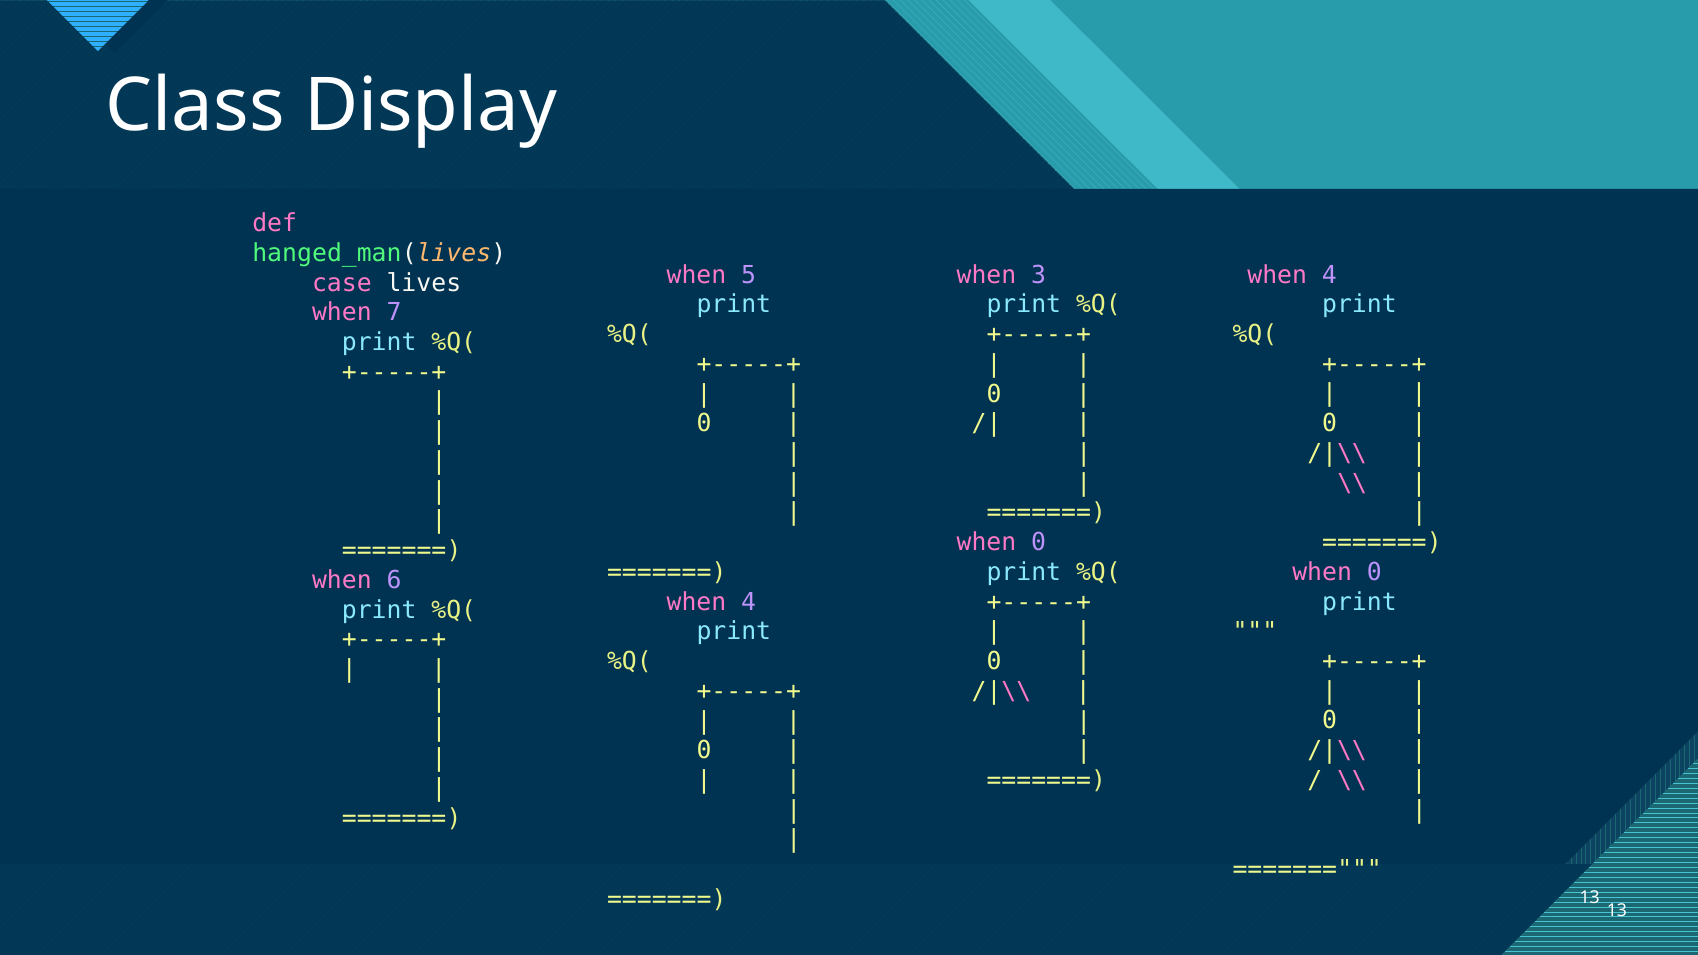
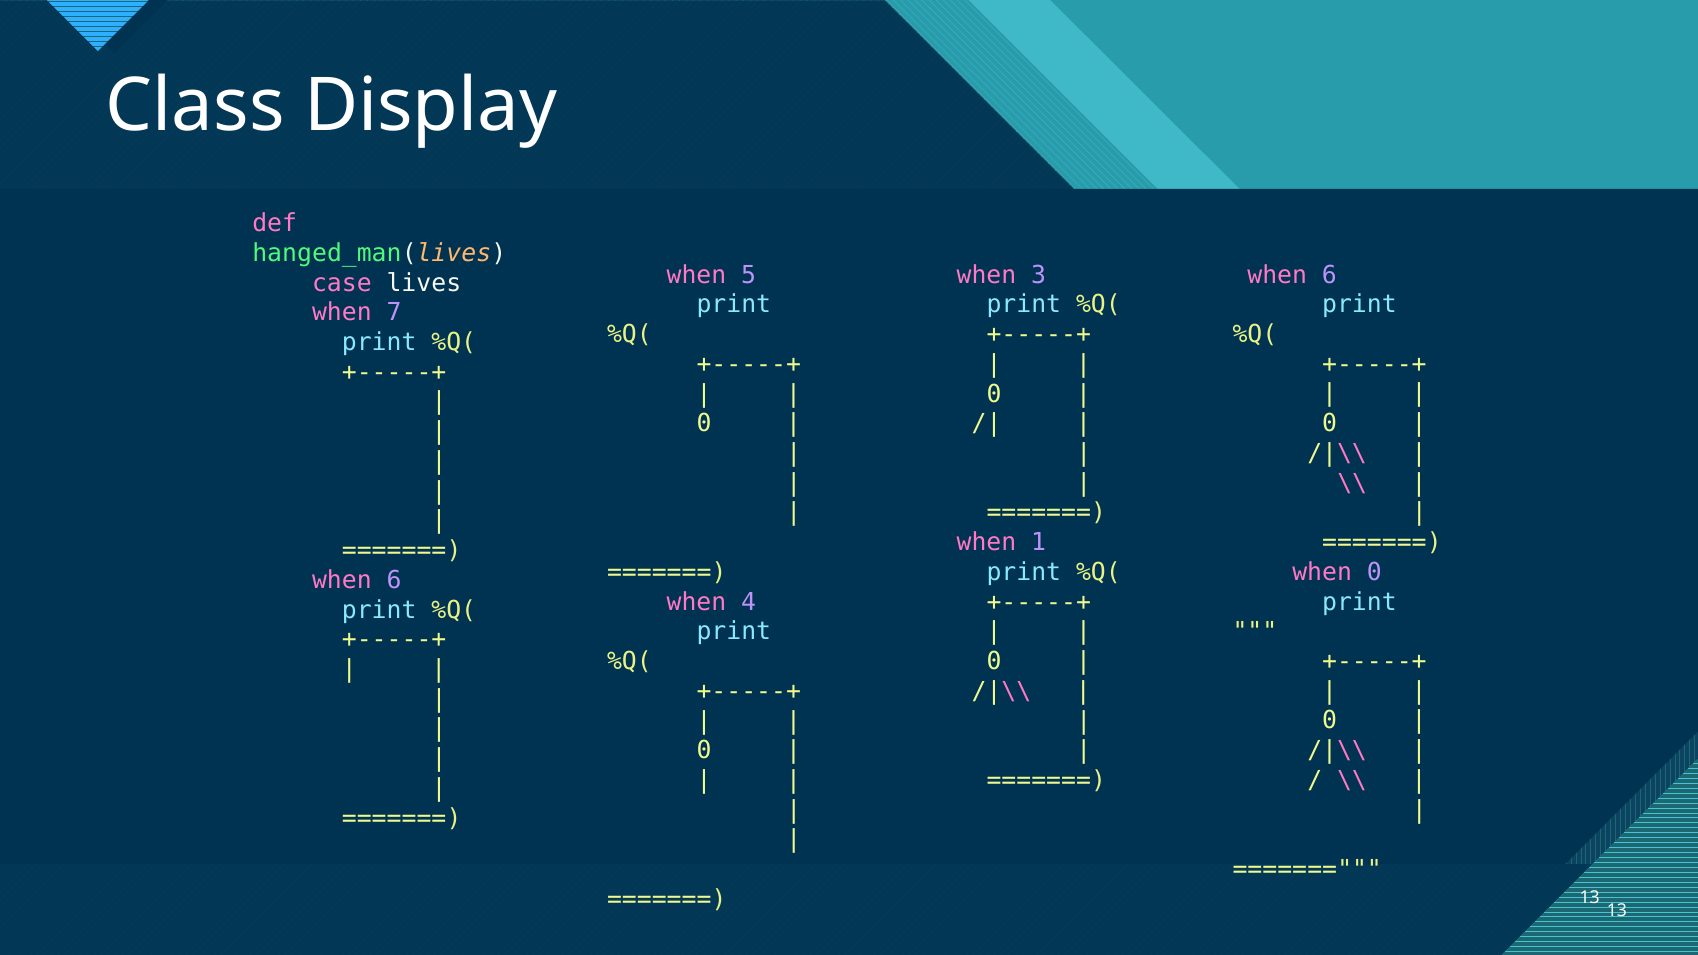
4: 4 -> 6 (1329, 275)
0: 0 -> 1 (1039, 543)
